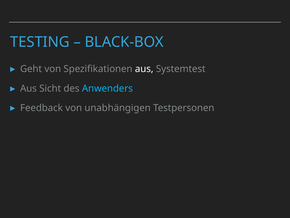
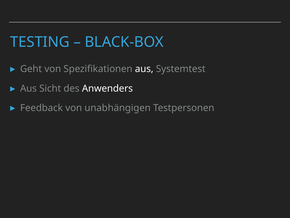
Anwenders colour: light blue -> white (107, 88)
